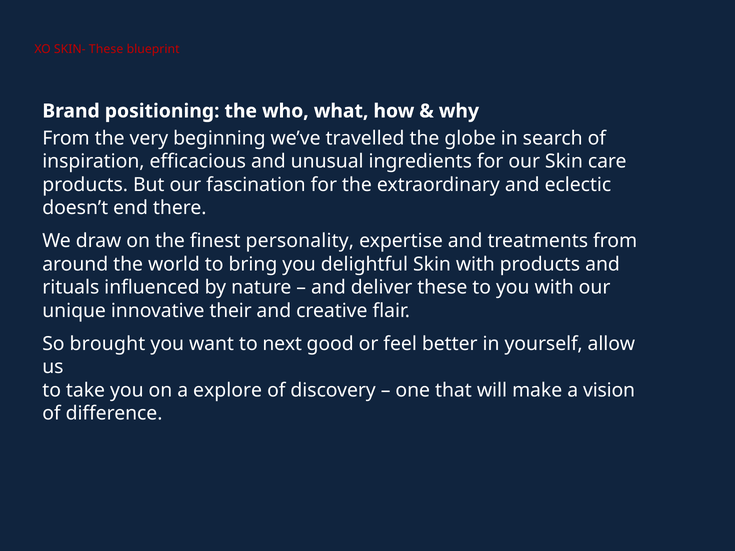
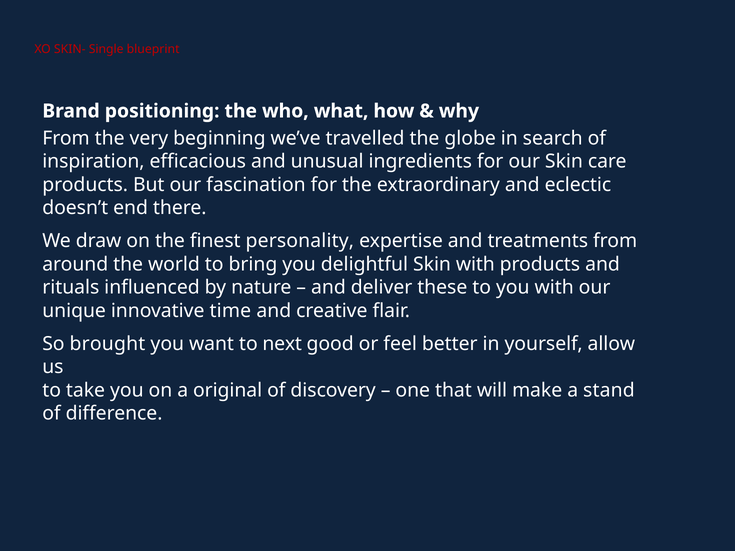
SKIN- These: These -> Single (106, 49)
their: their -> time (230, 311)
explore: explore -> original (228, 390)
vision: vision -> stand (609, 390)
